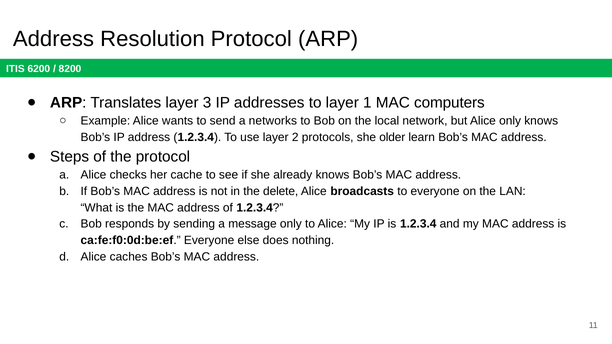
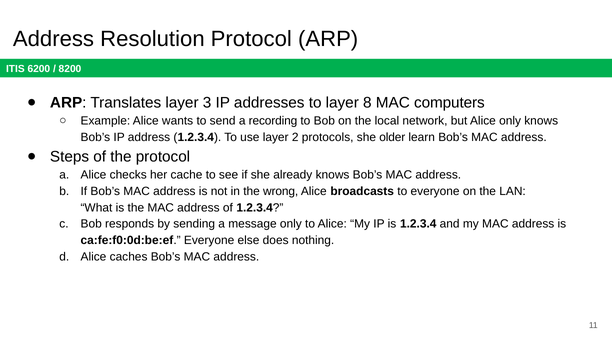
1: 1 -> 8 (367, 103)
networks: networks -> recording (273, 121)
delete: delete -> wrong (281, 191)
